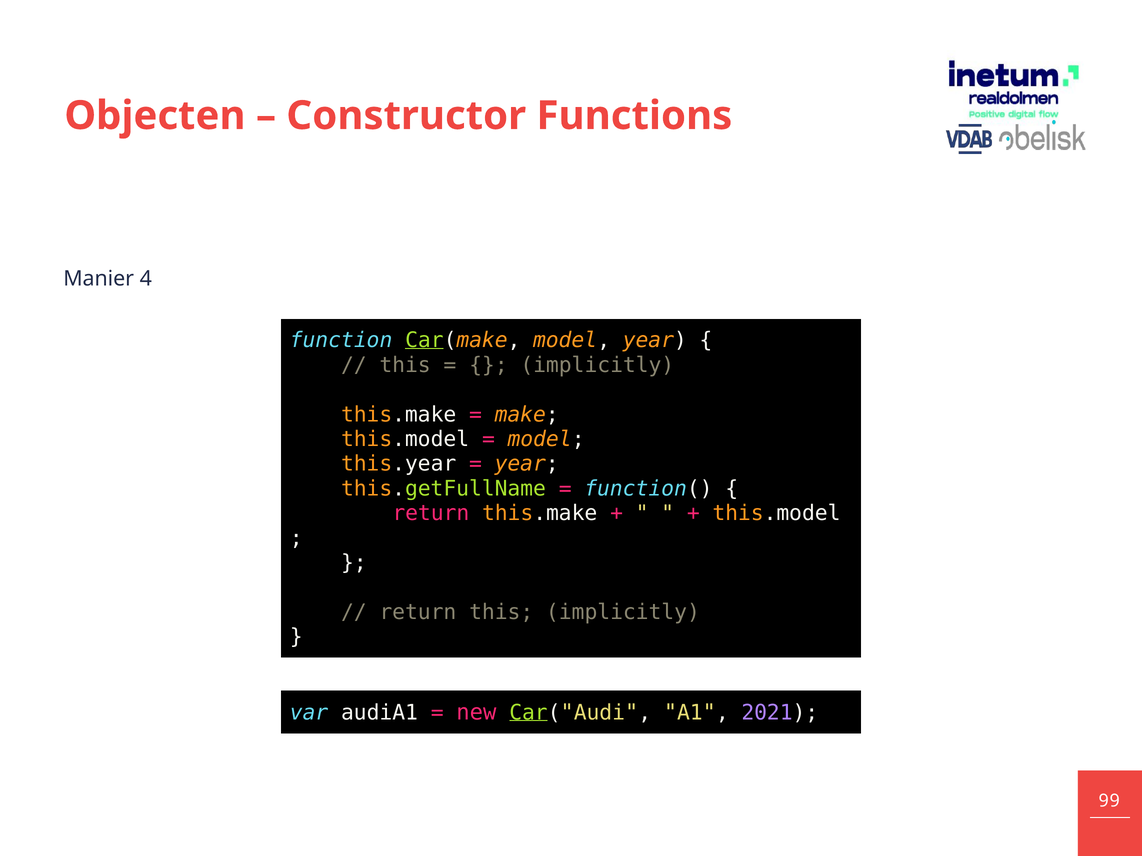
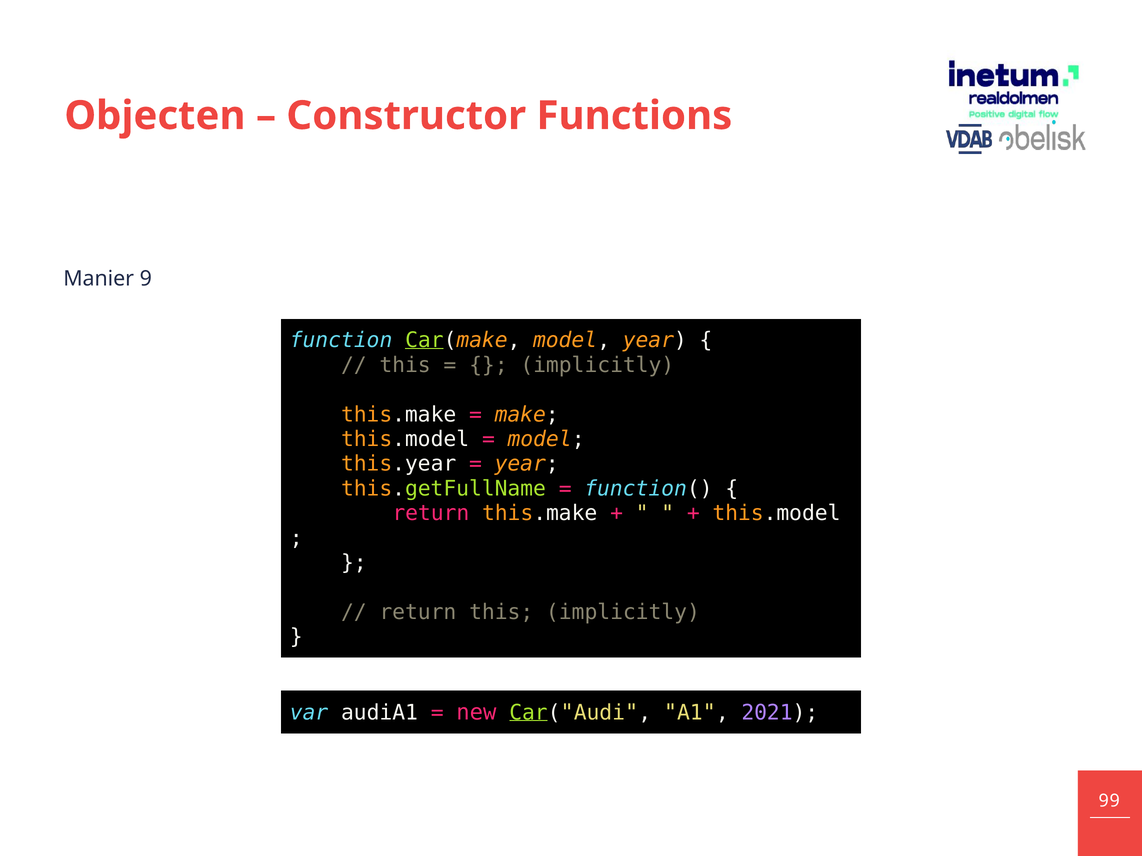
4: 4 -> 9 (146, 279)
